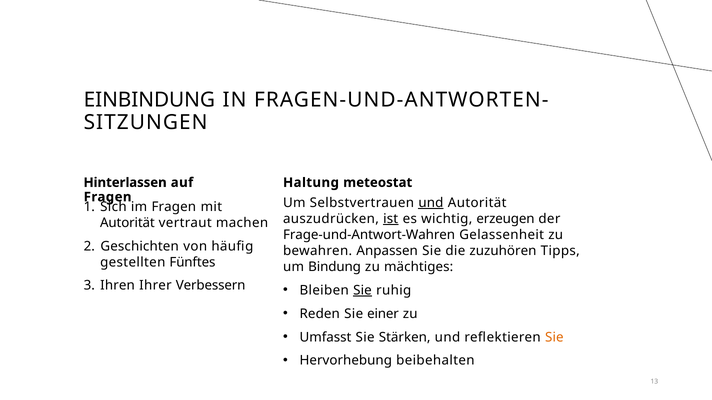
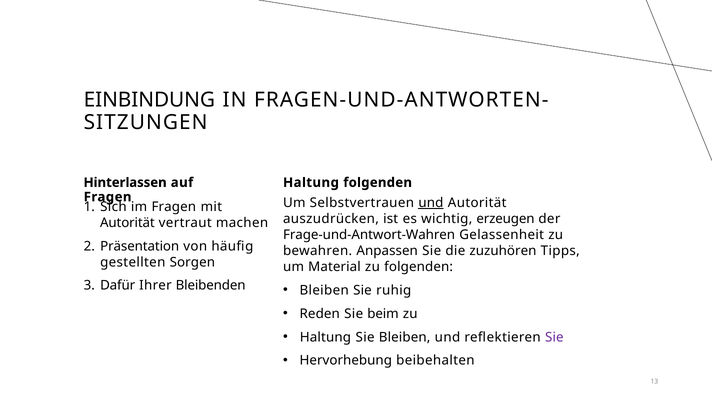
Haltung meteostat: meteostat -> folgenden (378, 183)
ist underline: present -> none (391, 219)
Geschichten: Geschichten -> Präsentation (140, 246)
Fünftes: Fünftes -> Sorgen (192, 263)
Bindung: Bindung -> Material (334, 267)
zu mächtiges: mächtiges -> folgenden (419, 267)
Ihren: Ihren -> Dafür (118, 286)
Verbessern: Verbessern -> Bleibenden (211, 286)
Sie underline: present -> none (362, 291)
einer: einer -> beim (383, 314)
Umfasst: Umfasst -> Haltung (325, 338)
Sie Stärken: Stärken -> Bleiben (405, 338)
Sie colour: orange -> purple (554, 338)
